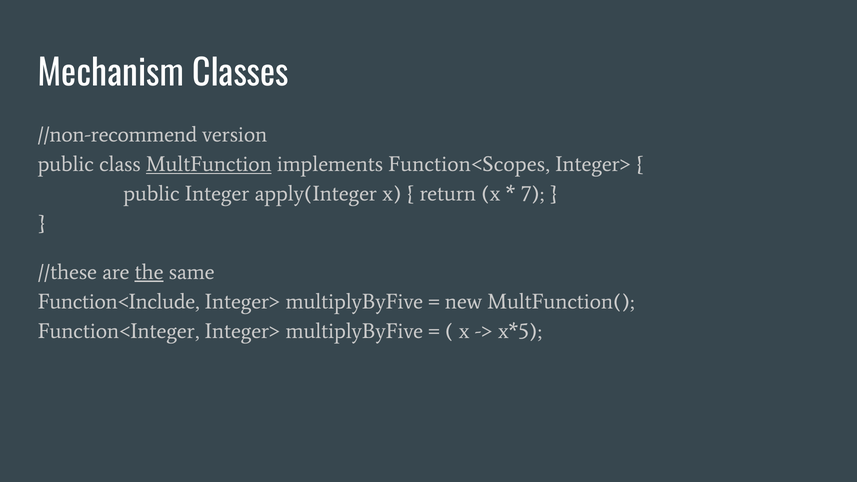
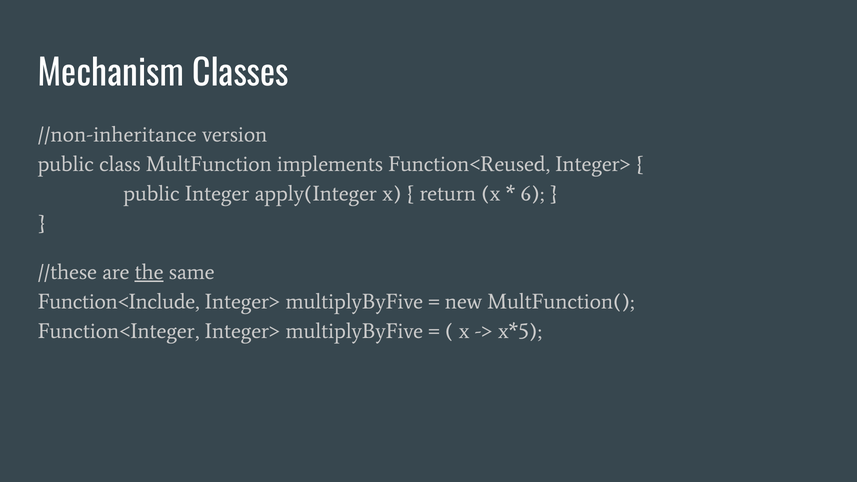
//non-recommend: //non-recommend -> //non-inheritance (117, 135)
MultFunction underline: present -> none (209, 164)
Function<Scopes: Function<Scopes -> Function<Reused (469, 164)
7: 7 -> 6 (533, 194)
